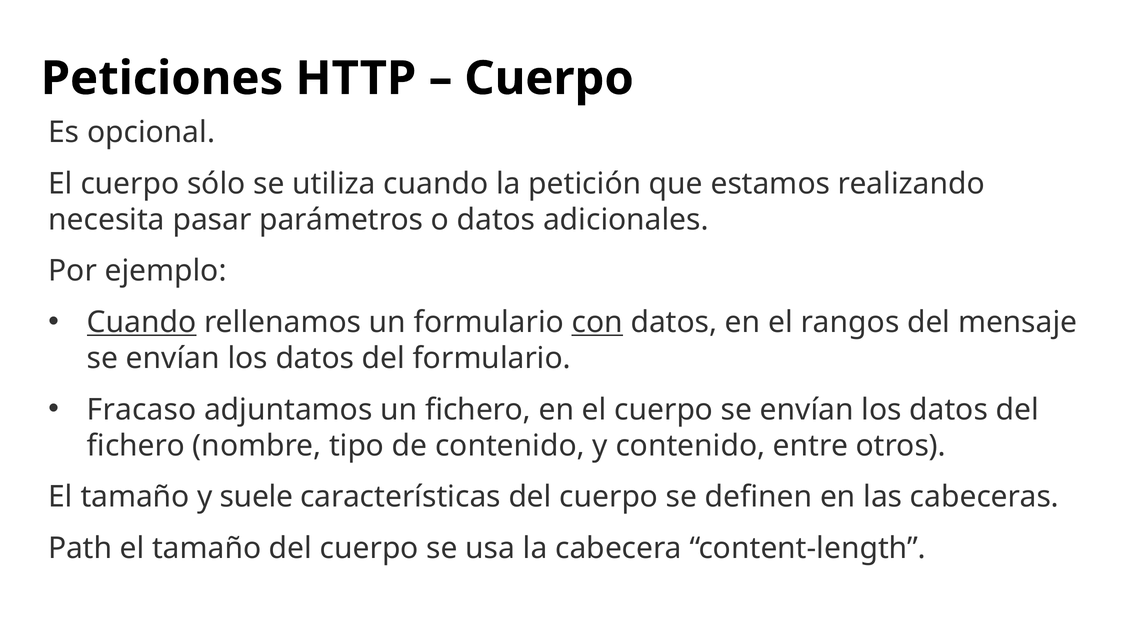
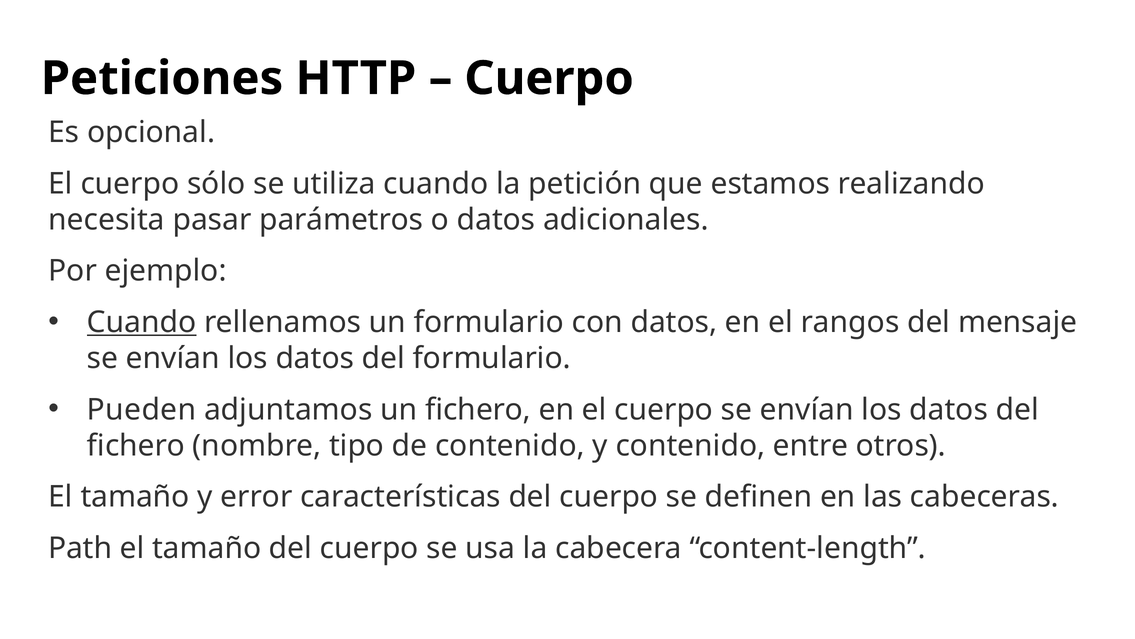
con underline: present -> none (597, 322)
Fracaso: Fracaso -> Pueden (142, 409)
suele: suele -> error (256, 497)
